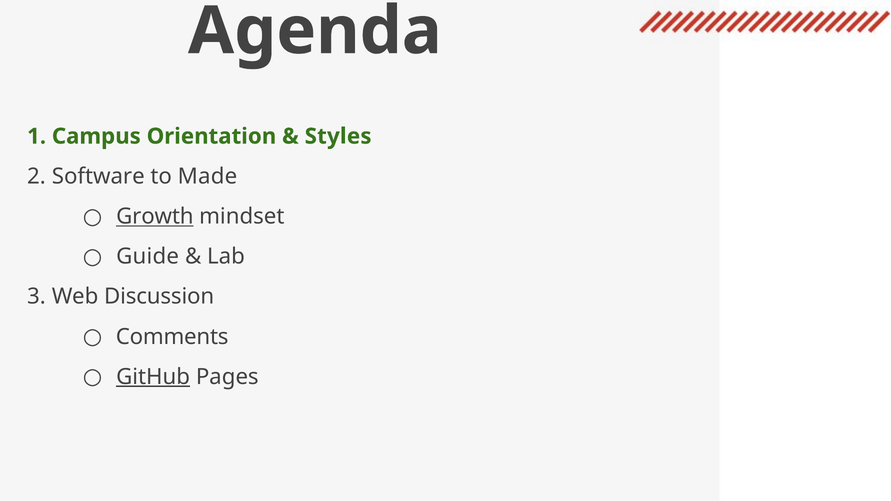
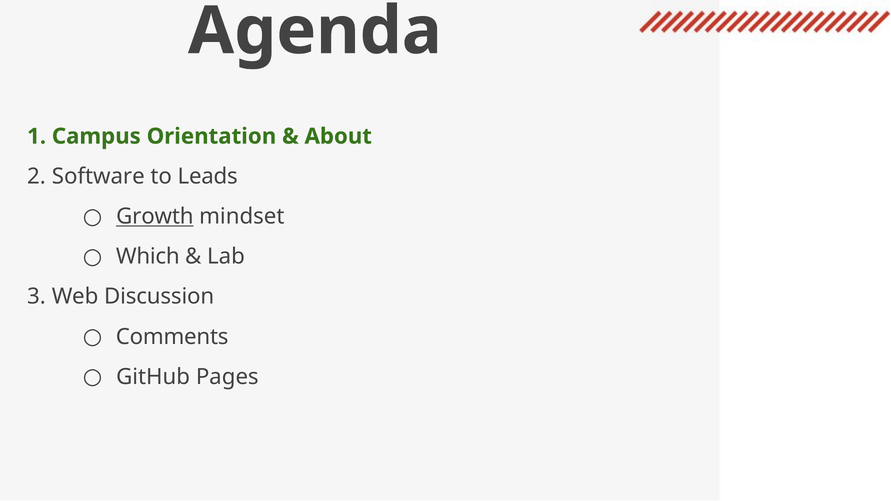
Styles: Styles -> About (338, 136)
Made: Made -> Leads (208, 176)
Guide: Guide -> Which (148, 257)
GitHub underline: present -> none (153, 377)
